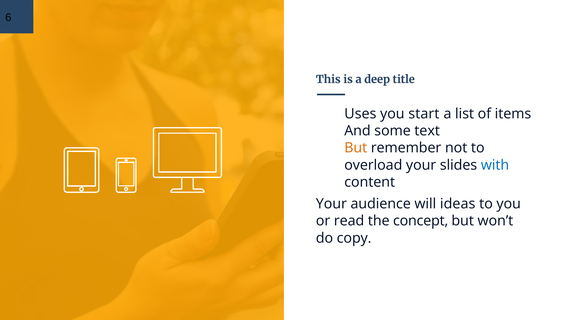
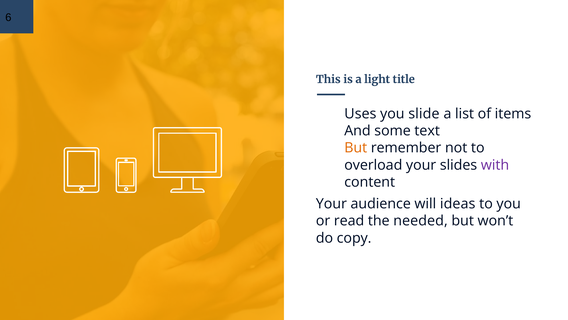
deep: deep -> light (377, 79)
start: start -> slide (424, 114)
with colour: blue -> purple (495, 165)
concept: concept -> needed (420, 221)
